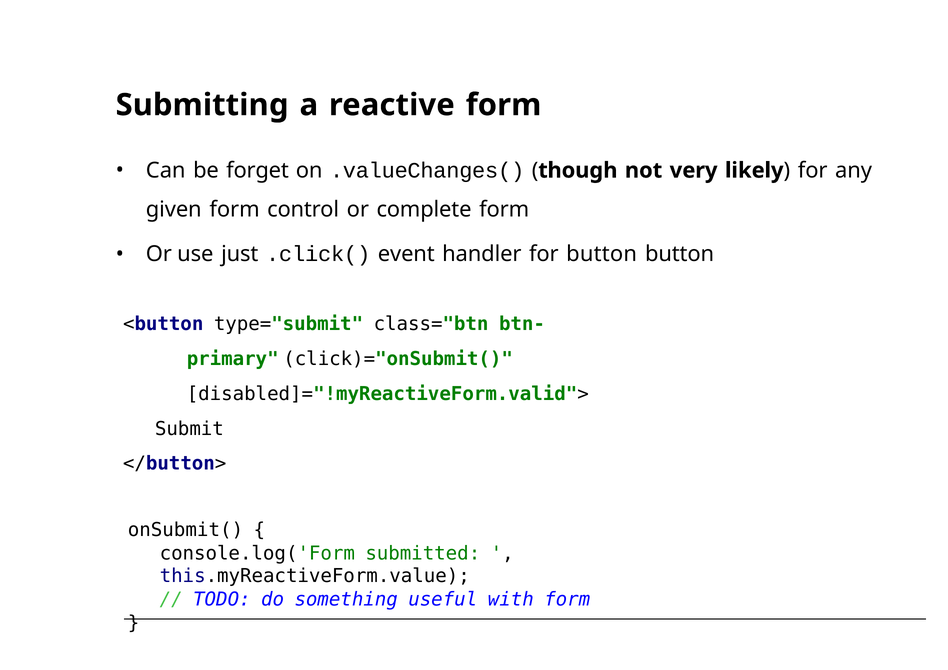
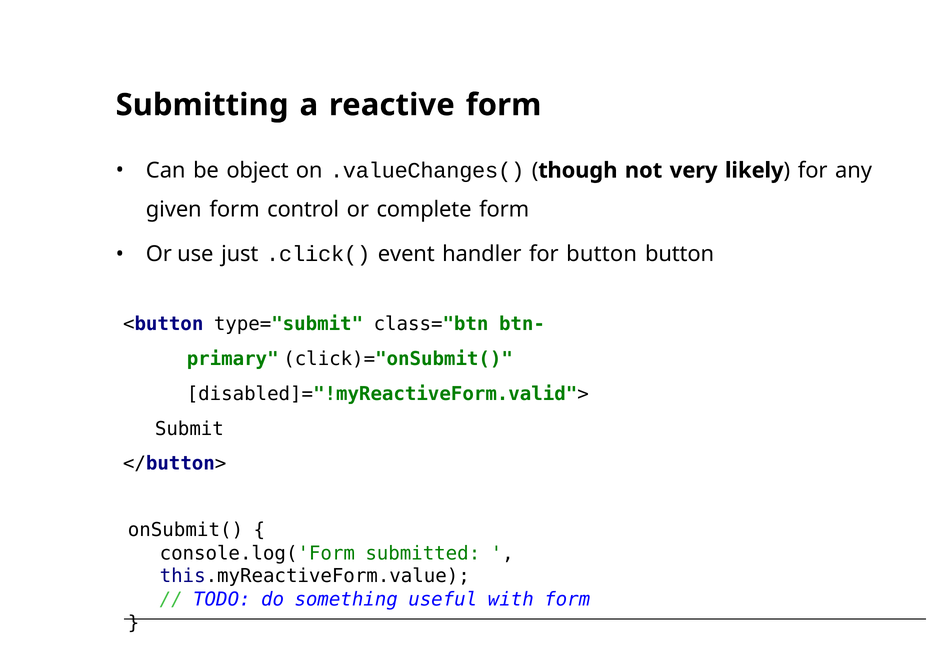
forget: forget -> object (258, 171)
